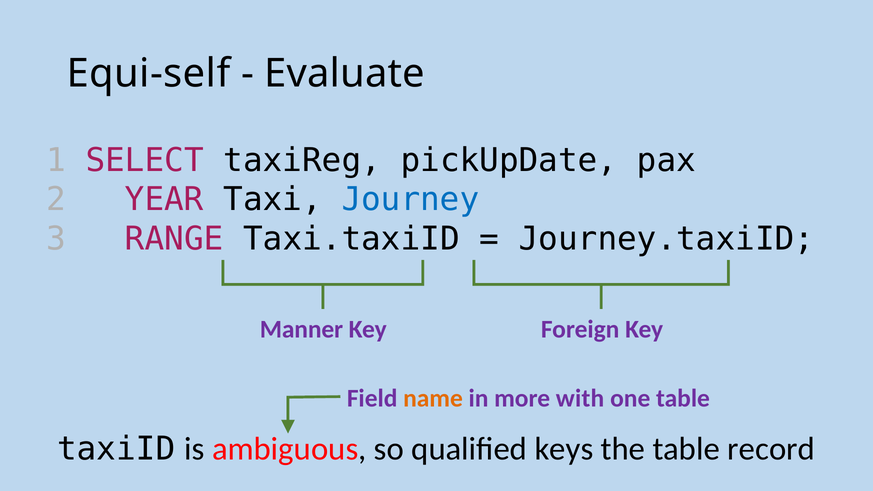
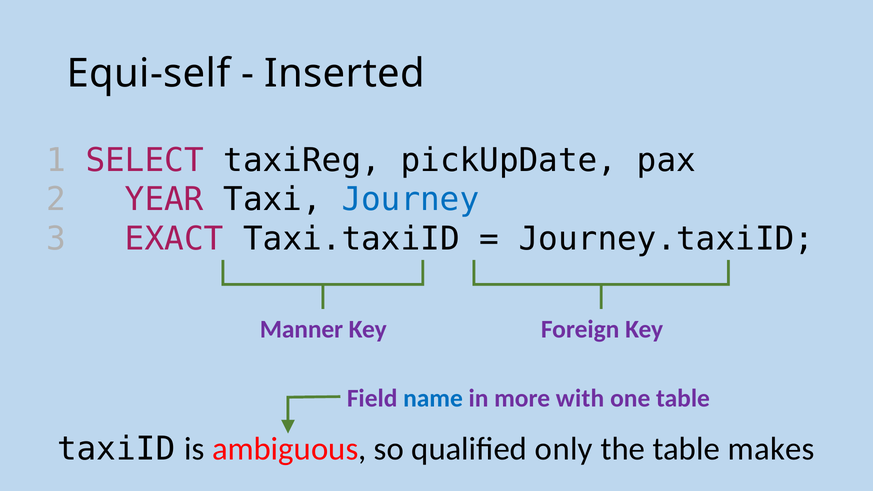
Evaluate: Evaluate -> Inserted (345, 73)
RANGE: RANGE -> EXACT (174, 239)
name colour: orange -> blue (433, 398)
keys: keys -> only (564, 449)
record: record -> makes (771, 449)
